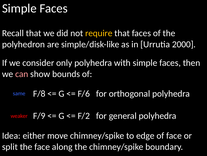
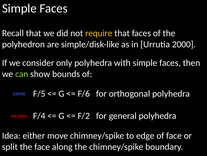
can colour: pink -> light green (22, 74)
F/8: F/8 -> F/5 (39, 93)
F/9: F/9 -> F/4 (39, 115)
